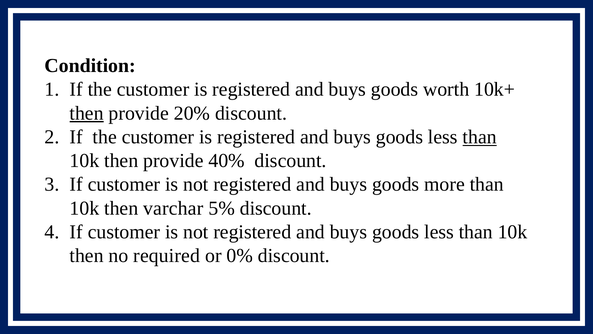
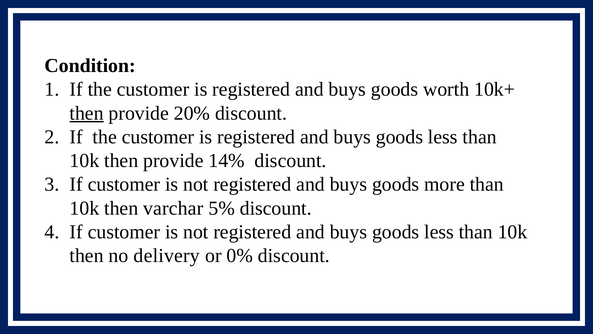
than underline: present -> none (480, 137)
40%: 40% -> 14% (227, 160)
required: required -> delivery (167, 255)
